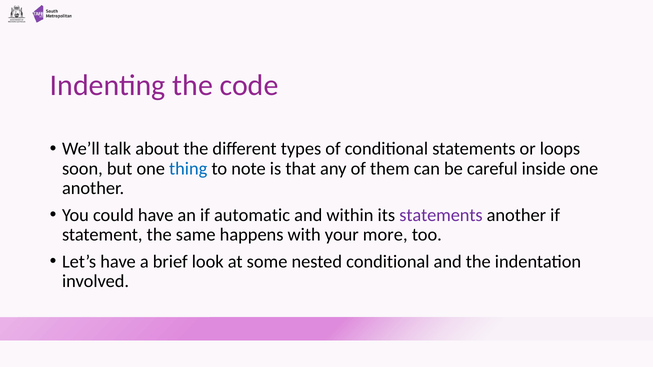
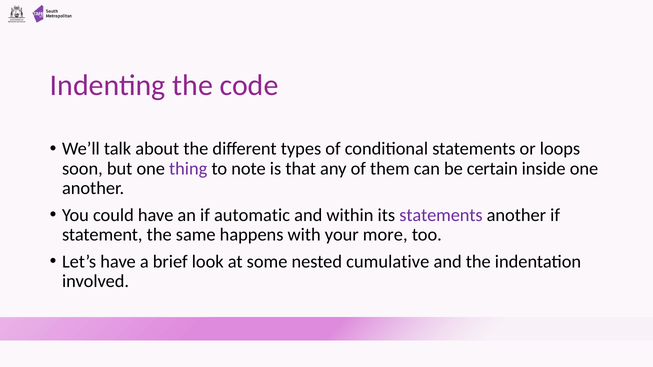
thing colour: blue -> purple (188, 169)
careful: careful -> certain (492, 169)
nested conditional: conditional -> cumulative (388, 262)
